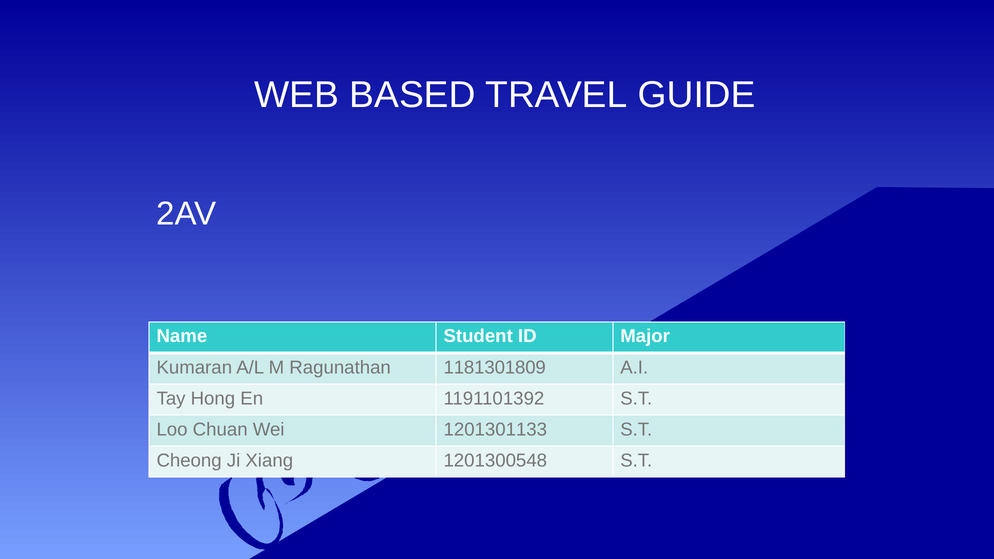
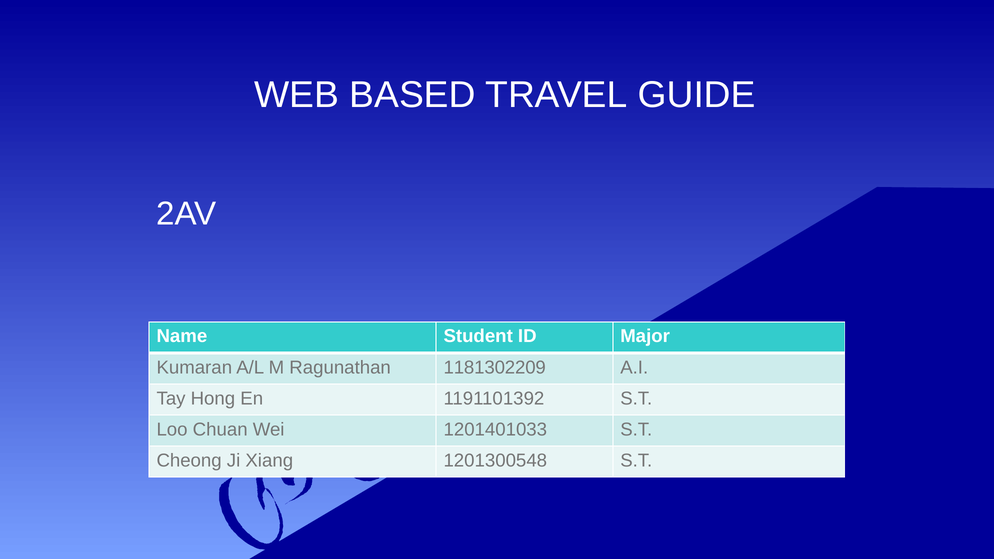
1181301809: 1181301809 -> 1181302209 (495, 367)
1201301133: 1201301133 -> 1201401033 (495, 430)
